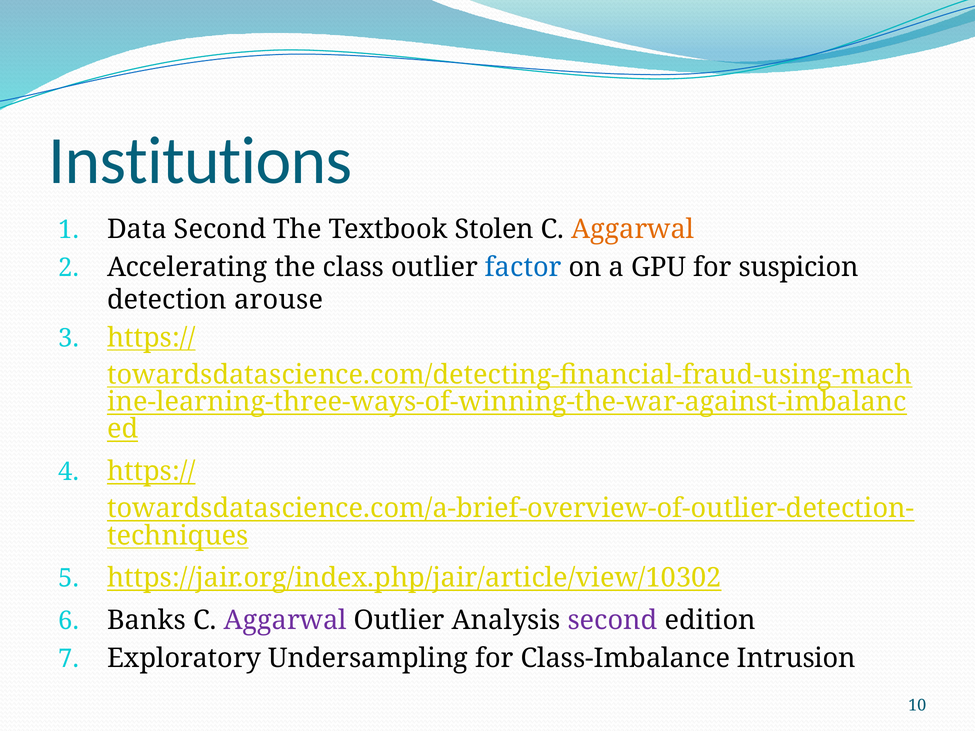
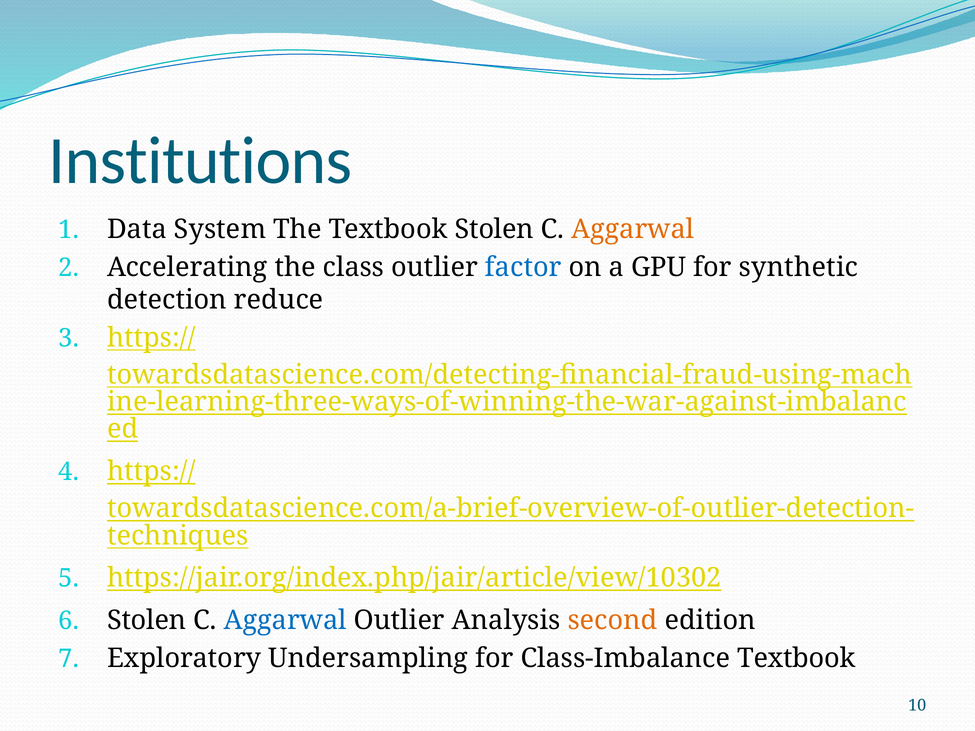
Data Second: Second -> System (220, 229)
suspicion: suspicion -> synthetic (798, 267)
arouse: arouse -> reduce (279, 300)
Banks: Banks -> Stolen (147, 621)
Aggarwal colour: purple -> blue (285, 621)
second colour: purple -> orange (613, 621)
Class-Imbalance Intrusion: Intrusion -> Textbook (796, 659)
